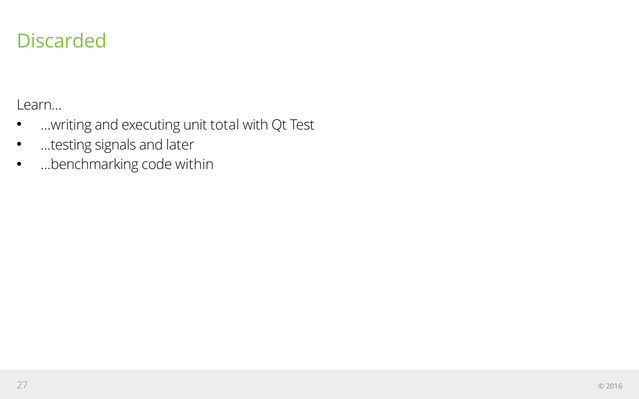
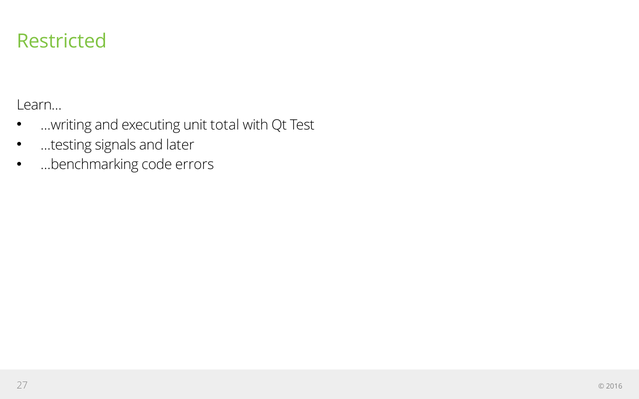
Discarded: Discarded -> Restricted (62, 41)
within: within -> errors (195, 165)
